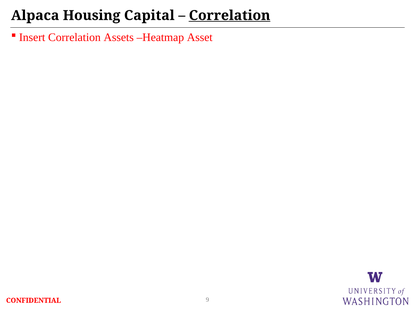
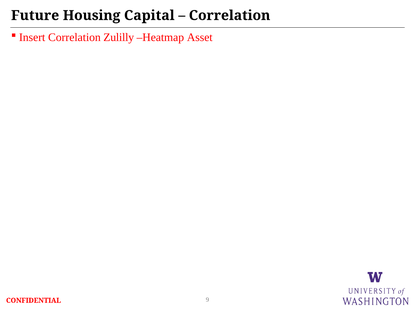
Alpaca: Alpaca -> Future (35, 15)
Correlation underline: present -> none (230, 15)
Assets: Assets -> Zulilly (119, 37)
